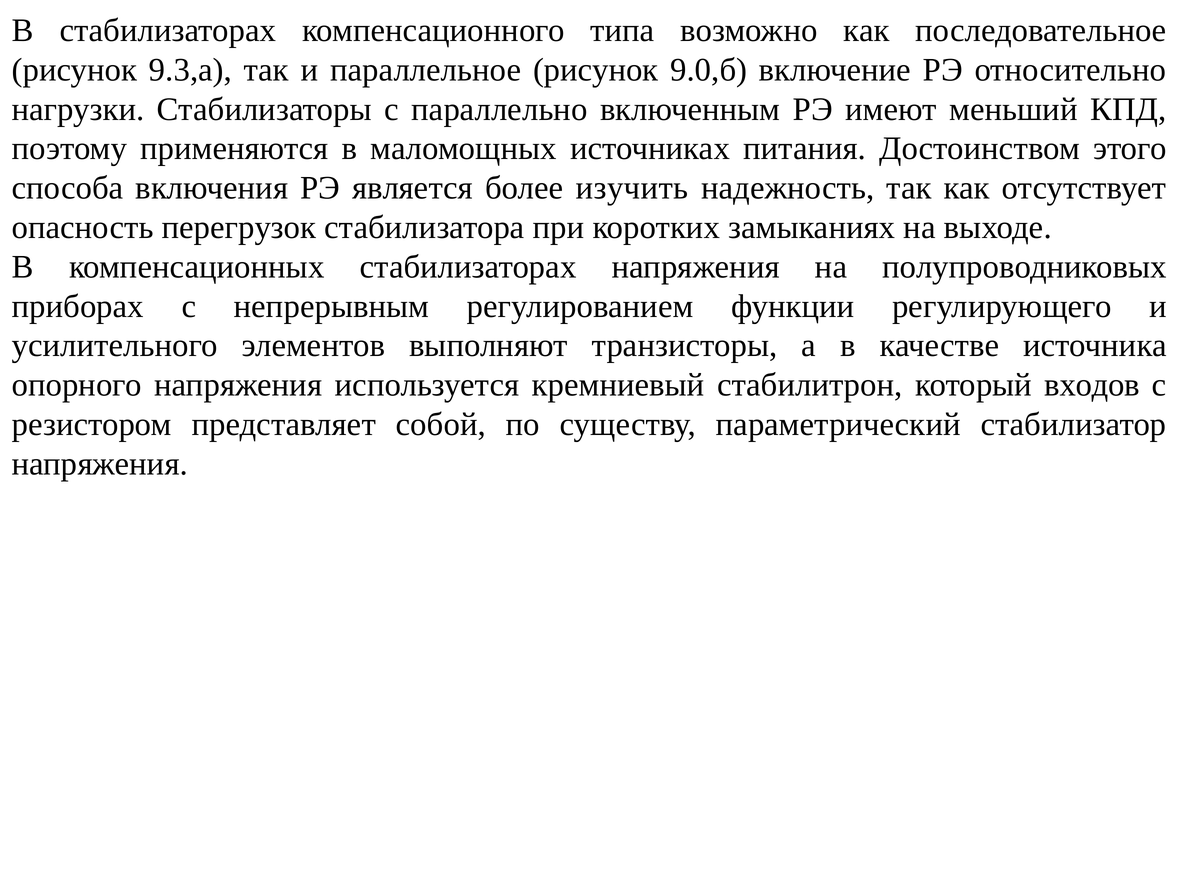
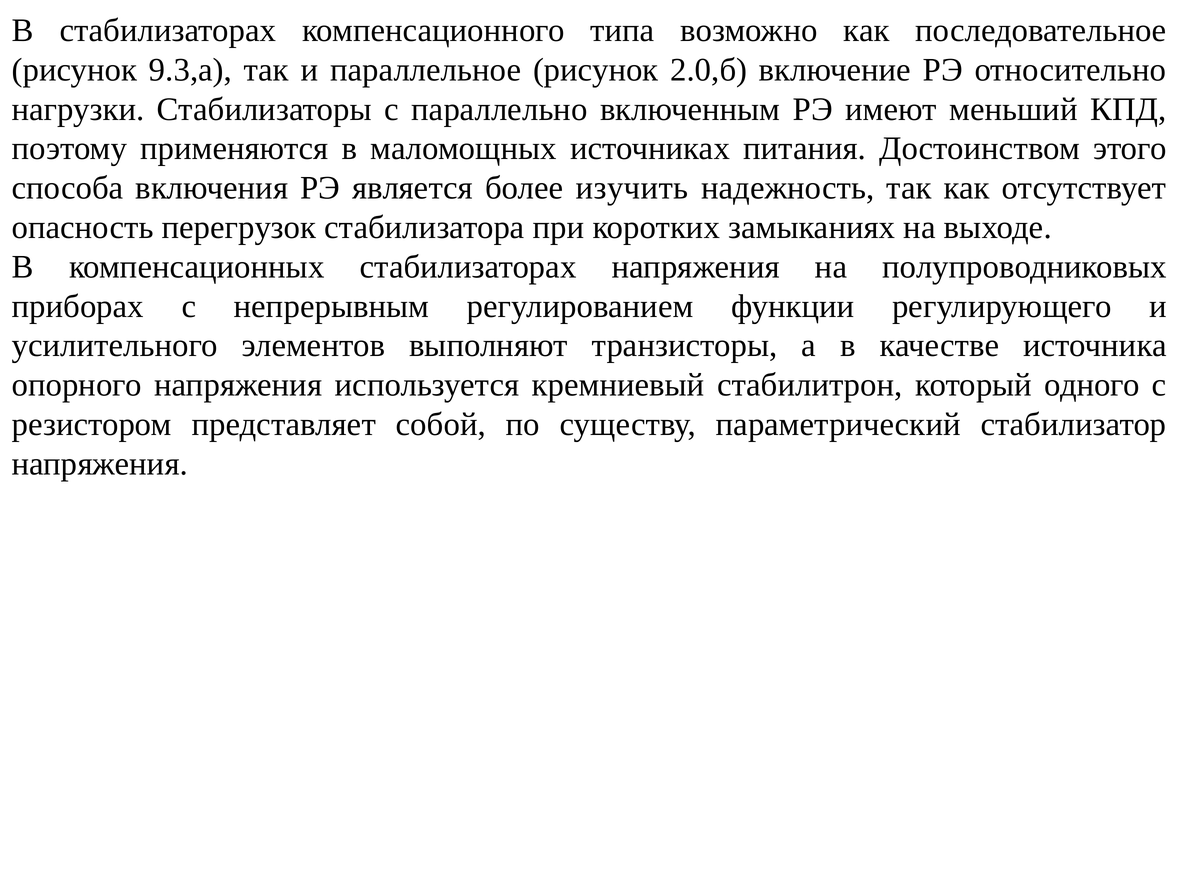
9.0,б: 9.0,б -> 2.0,б (709, 70)
входов: входов -> одного (1092, 385)
